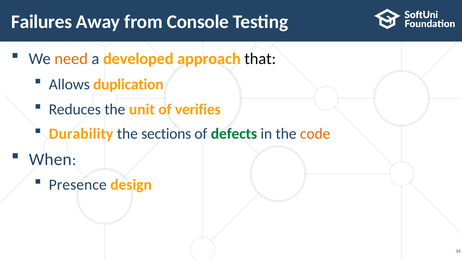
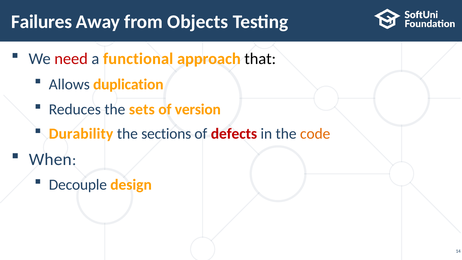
Console: Console -> Objects (198, 22)
need colour: orange -> red (71, 59)
developed: developed -> functional (138, 59)
unit: unit -> sets (142, 109)
verifies: verifies -> version (198, 109)
defects colour: green -> red (234, 134)
Presence: Presence -> Decouple (78, 185)
